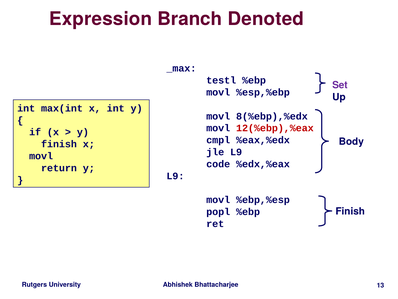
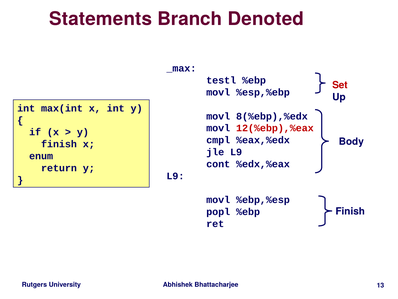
Expression: Expression -> Statements (101, 19)
Set colour: purple -> red (340, 85)
movl: movl -> enum (41, 156)
code: code -> cont (218, 164)
